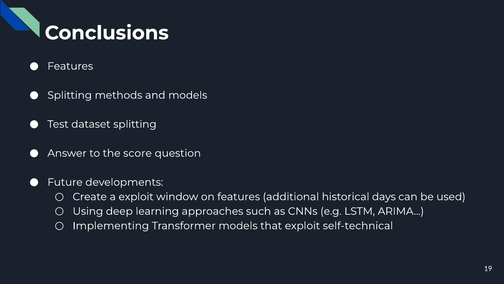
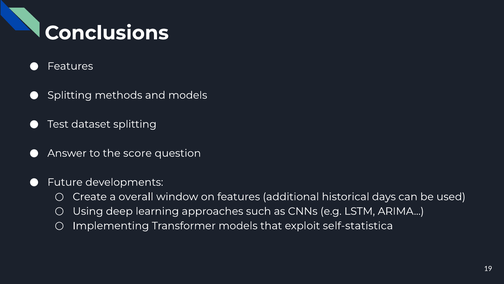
a exploit: exploit -> overall (136, 196)
self-technical: self-technical -> self-statistica (358, 225)
